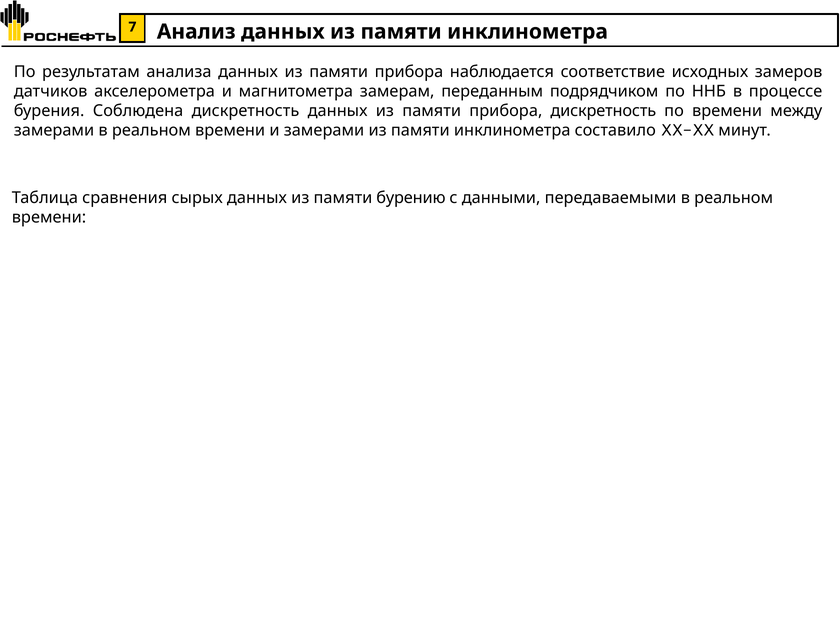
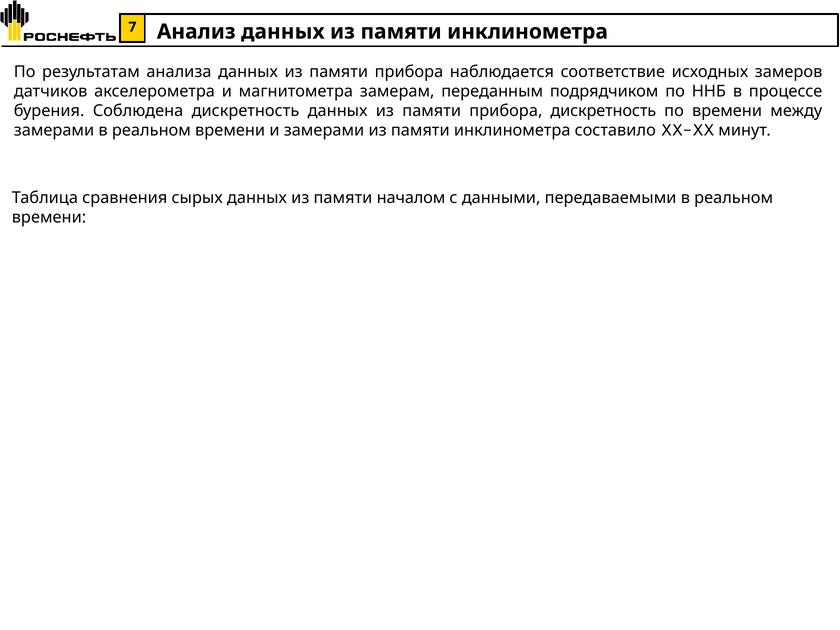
бурению: бурению -> началом (411, 198)
